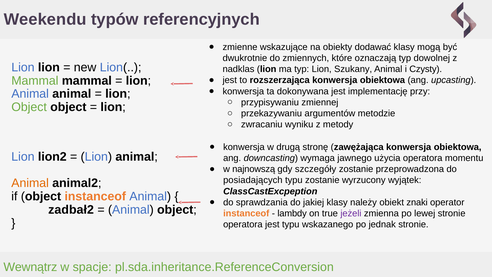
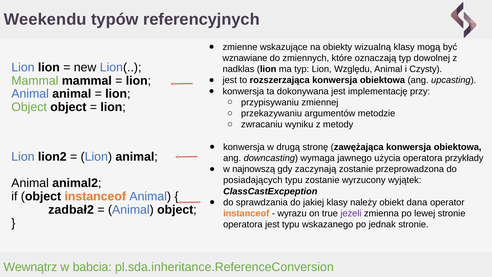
dodawać: dodawać -> wizualną (373, 47)
dwukrotnie: dwukrotnie -> wznawiane (245, 58)
Szukany: Szukany -> Względu (353, 69)
momentu: momentu -> przykłady (464, 158)
szczegóły: szczegóły -> zaczynają (316, 169)
Animal colour: orange -> black (30, 183)
znaki: znaki -> dana (417, 202)
lambdy: lambdy -> wyrazu (292, 213)
spacje: spacje -> babcia (92, 267)
